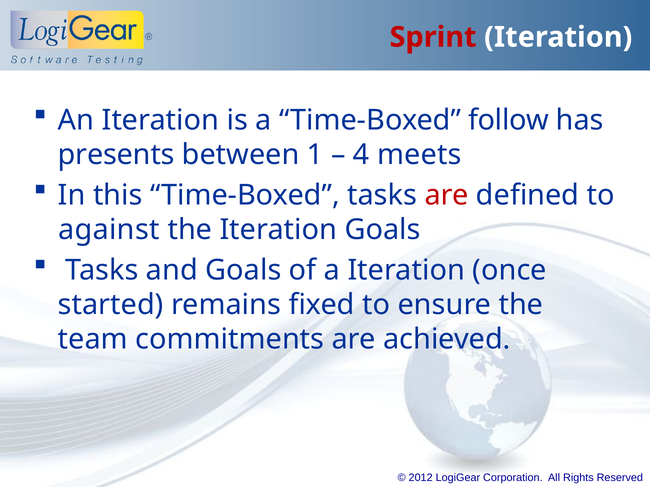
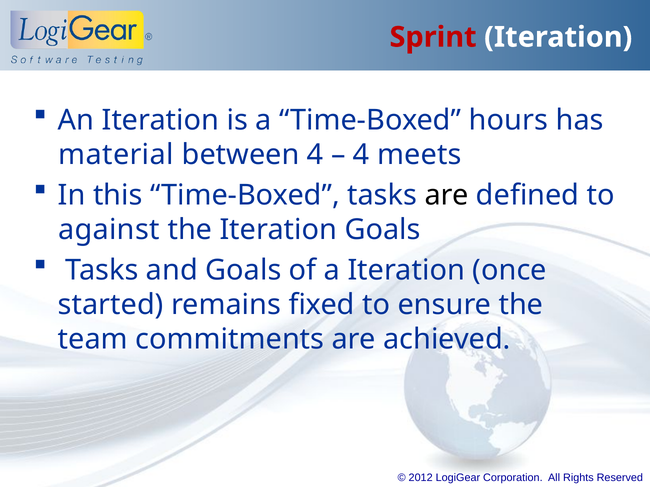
follow: follow -> hours (508, 120)
presents: presents -> material (116, 155)
between 1: 1 -> 4 (315, 155)
are colour: red -> black (447, 195)
